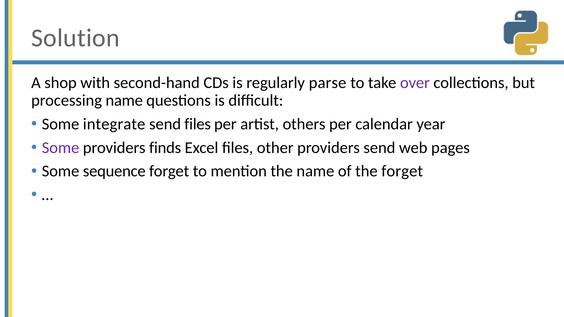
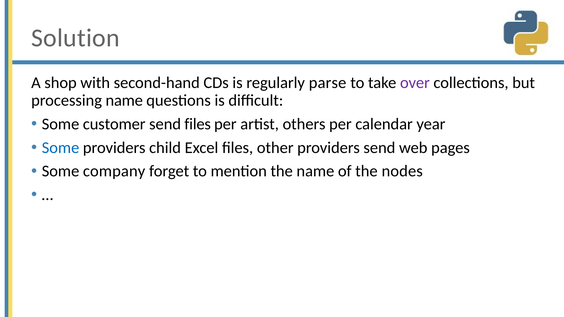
integrate: integrate -> customer (114, 124)
Some colour: purple -> blue (61, 148)
finds: finds -> child (165, 148)
sequence: sequence -> company (114, 171)
the forget: forget -> nodes (402, 171)
